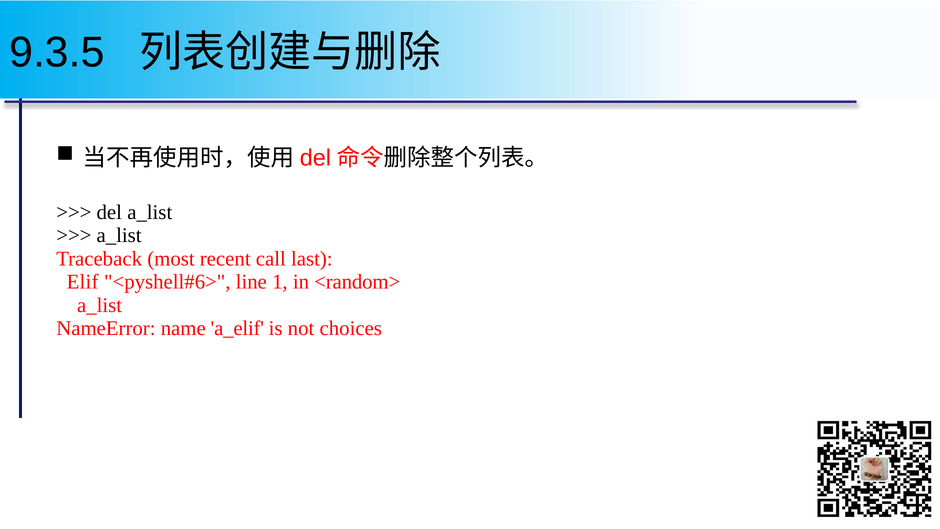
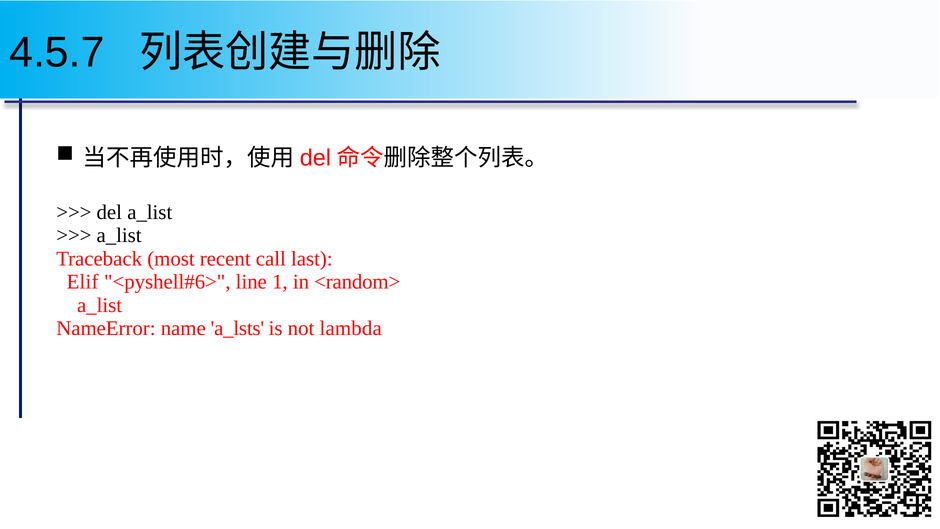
9.3.5: 9.3.5 -> 4.5.7 (57, 52)
a_elif: a_elif -> a_lsts (237, 328)
choices: choices -> lambda (351, 328)
